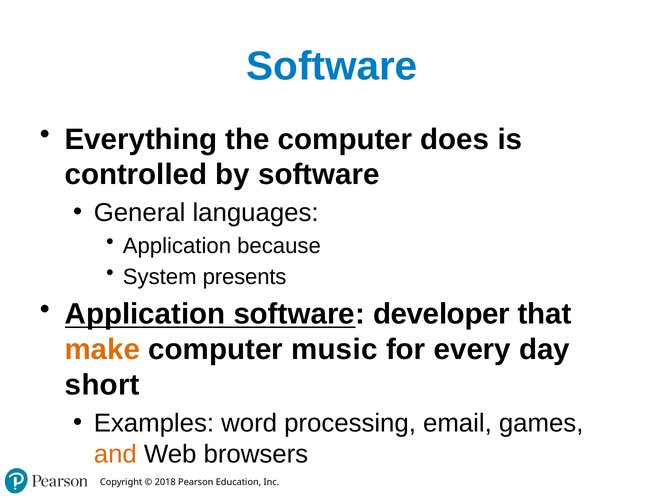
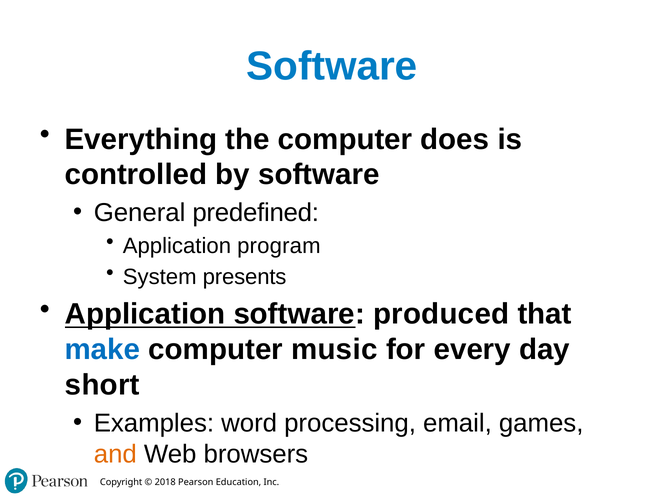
languages: languages -> predefined (256, 213)
because: because -> program (279, 246)
developer: developer -> produced (441, 314)
make colour: orange -> blue (102, 350)
